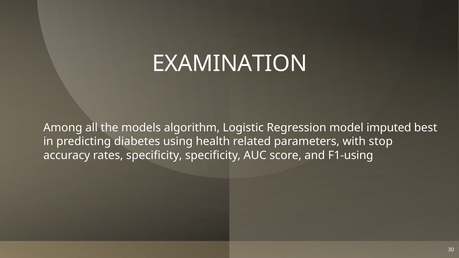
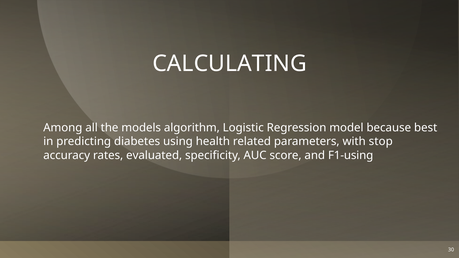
EXAMINATION: EXAMINATION -> CALCULATING (230, 64)
imputed: imputed -> because (389, 128)
rates specificity: specificity -> evaluated (154, 155)
